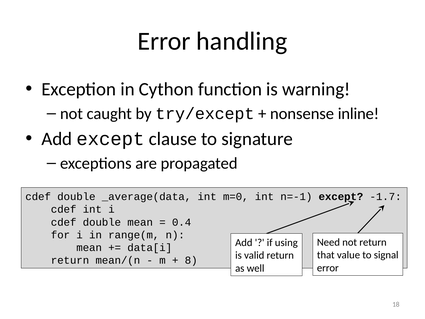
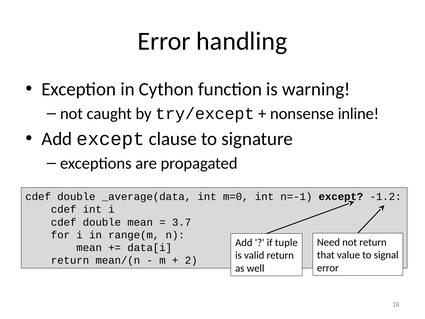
-1.7: -1.7 -> -1.2 (386, 197)
0.4: 0.4 -> 3.7 (182, 222)
using: using -> tuple (286, 243)
8: 8 -> 2 (191, 260)
